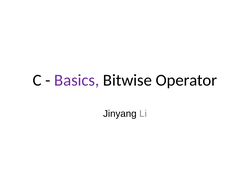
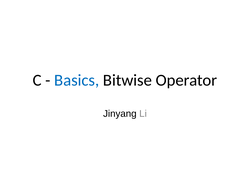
Basics colour: purple -> blue (77, 80)
